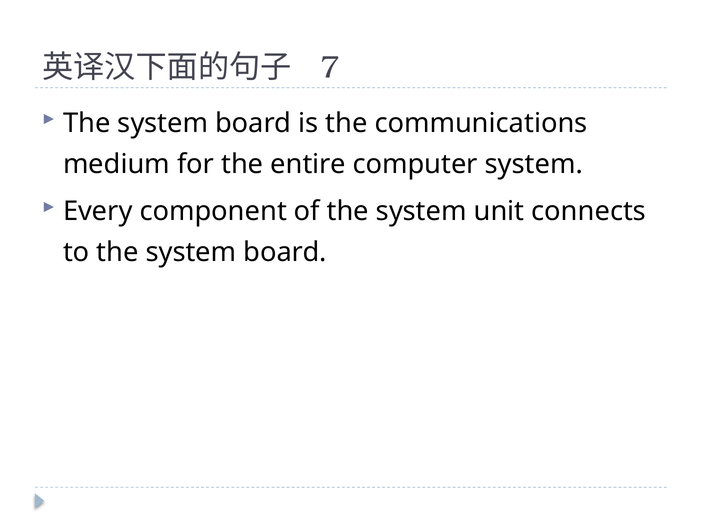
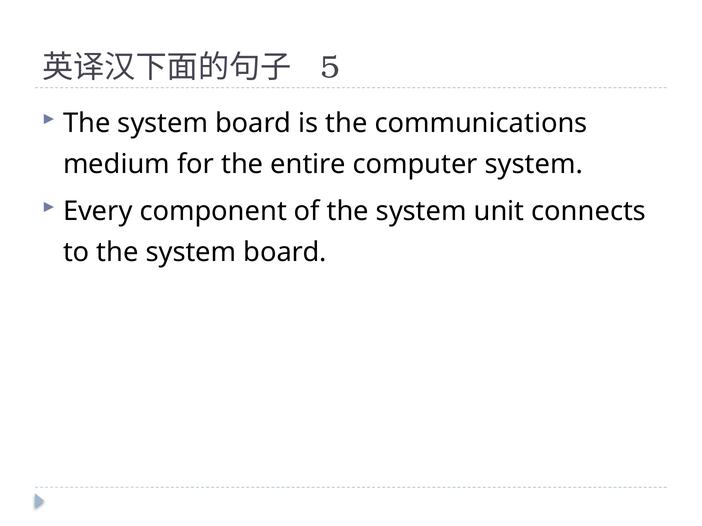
7: 7 -> 5 (330, 68)
